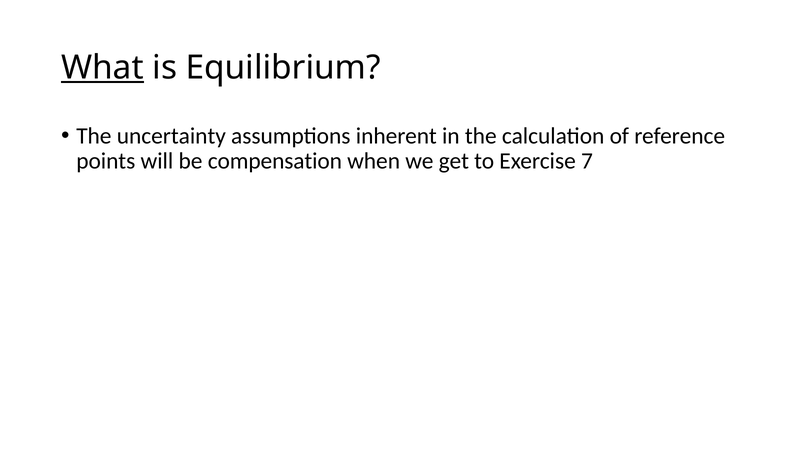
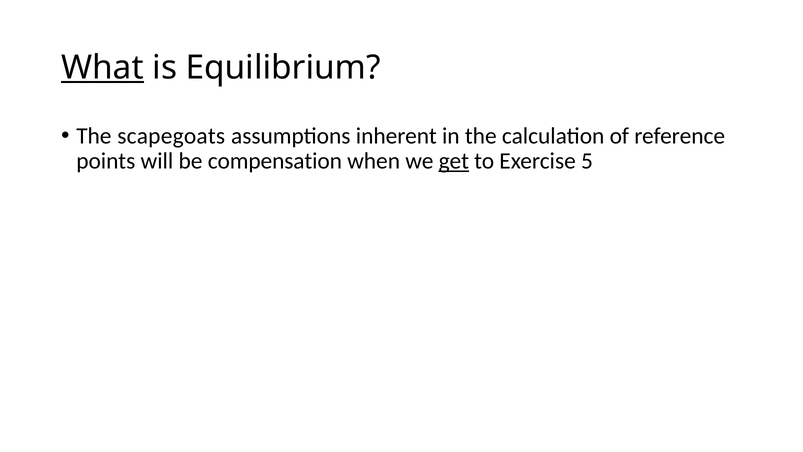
uncertainty: uncertainty -> scapegoats (171, 136)
get underline: none -> present (454, 161)
7: 7 -> 5 (587, 161)
